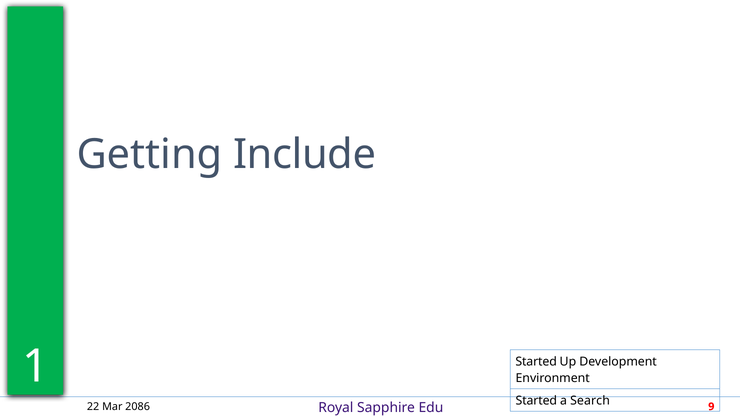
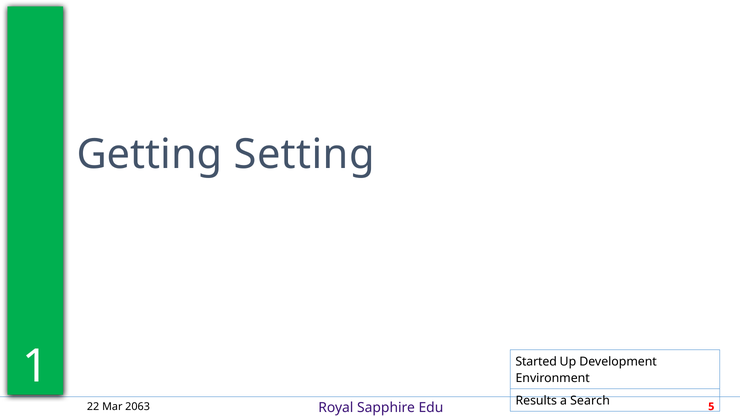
Include: Include -> Setting (304, 155)
Started: Started -> Results (536, 401)
2086: 2086 -> 2063 (138, 407)
9: 9 -> 5 (711, 407)
